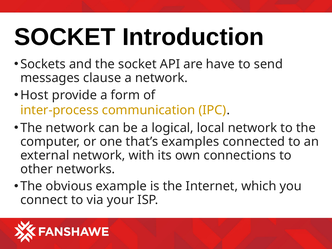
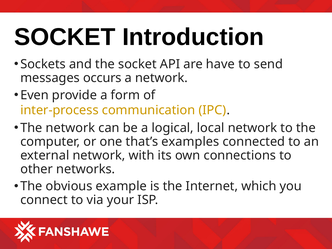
clause: clause -> occurs (102, 78)
Host: Host -> Even (35, 95)
